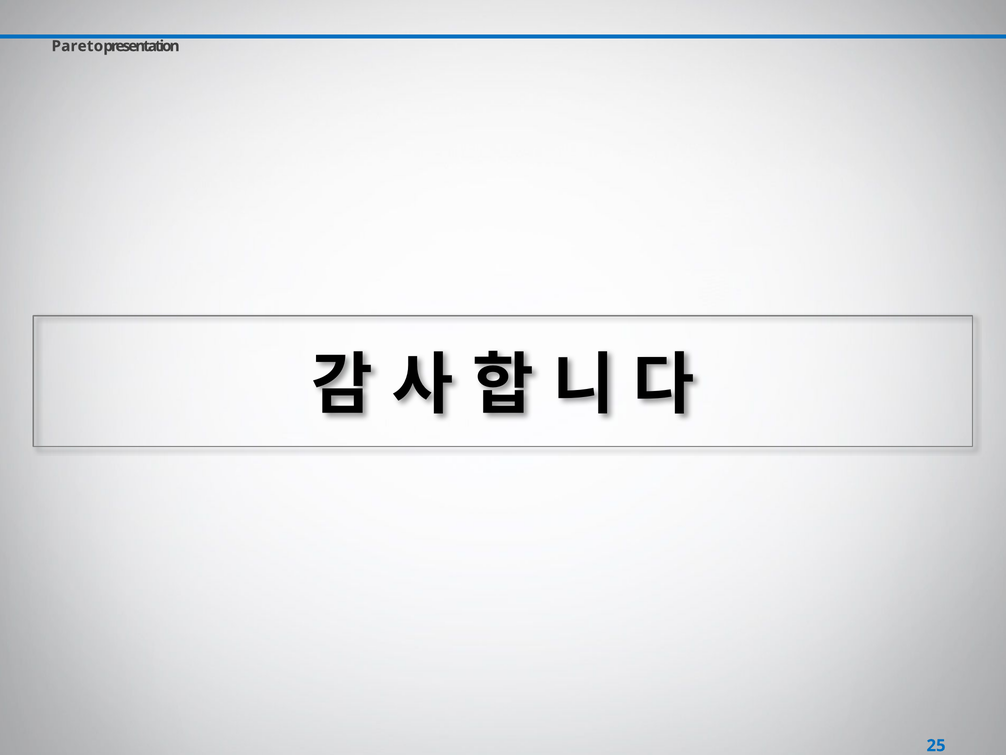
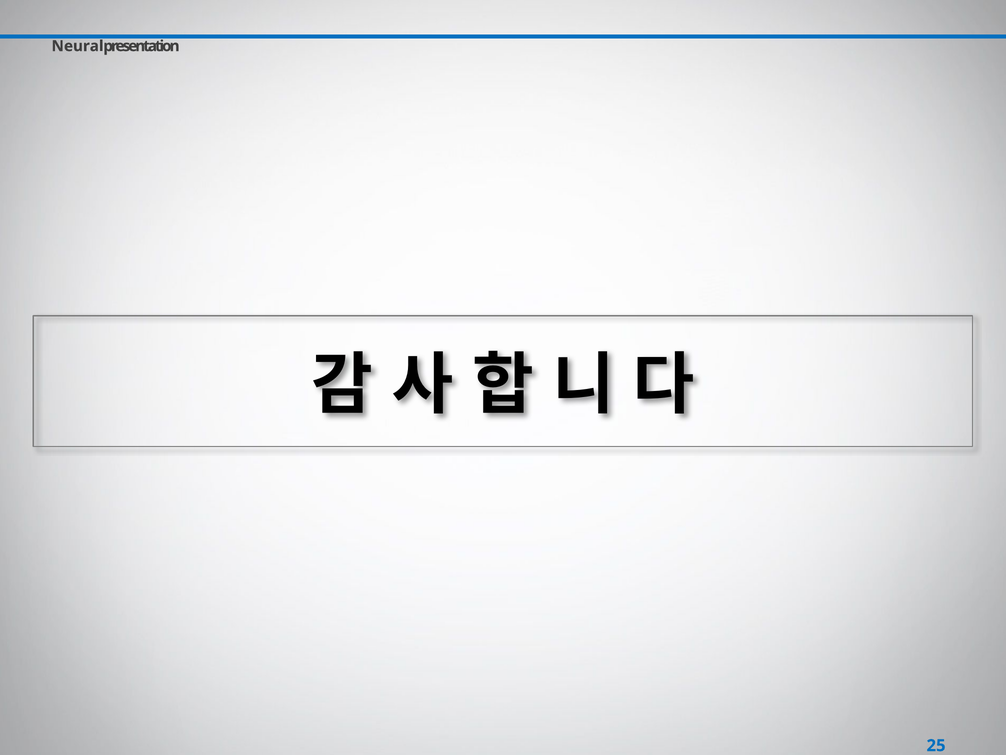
Pareto: Pareto -> Neural (77, 46)
